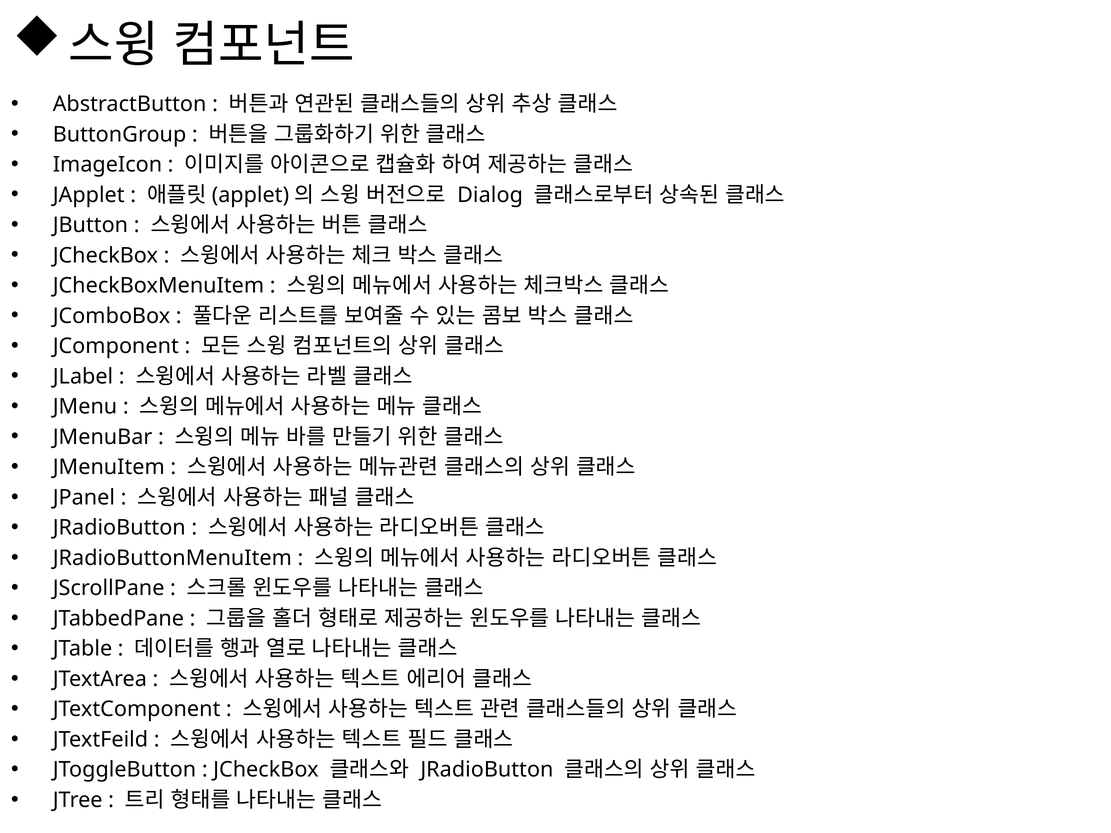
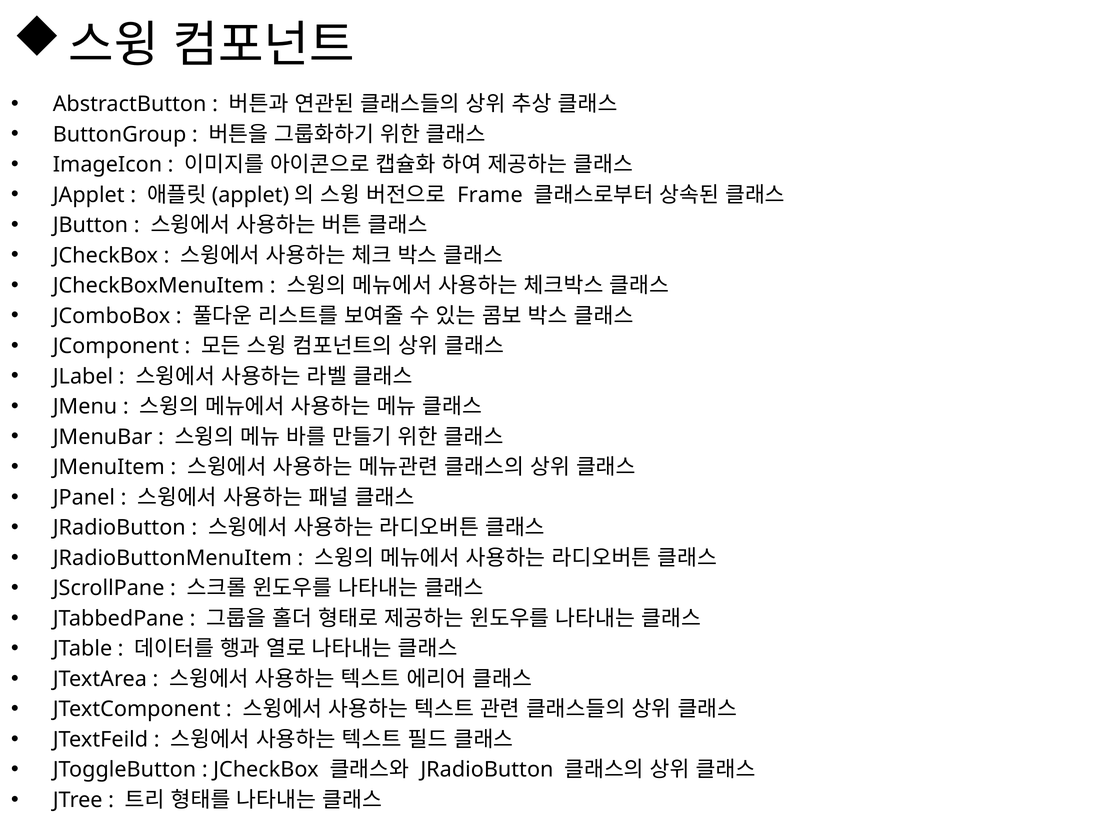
Dialog: Dialog -> Frame (490, 195)
